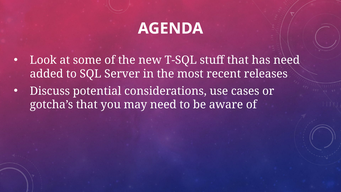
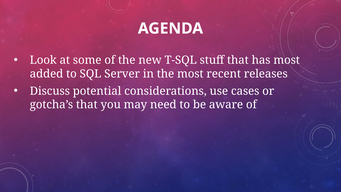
has need: need -> most (287, 60)
